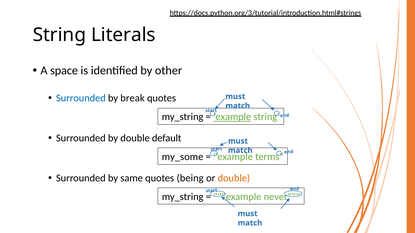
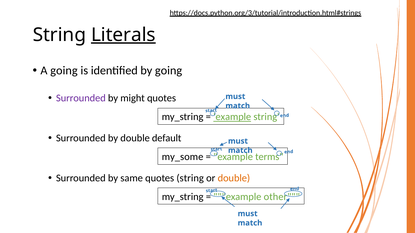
Literals underline: none -> present (123, 35)
A space: space -> going (64, 71)
by other: other -> going (169, 71)
Surrounded colour: blue -> purple (81, 98)
break: break -> might (133, 98)
quotes being: being -> string (190, 178)
never: never -> other (282, 197)
